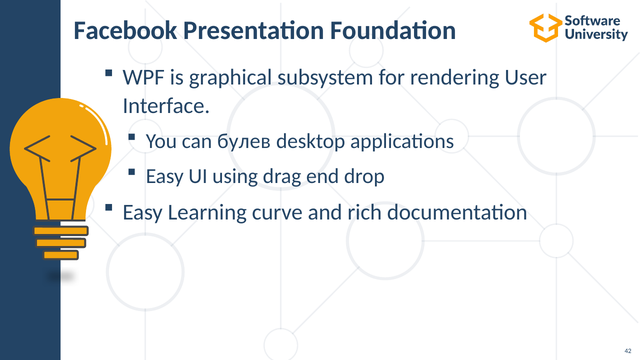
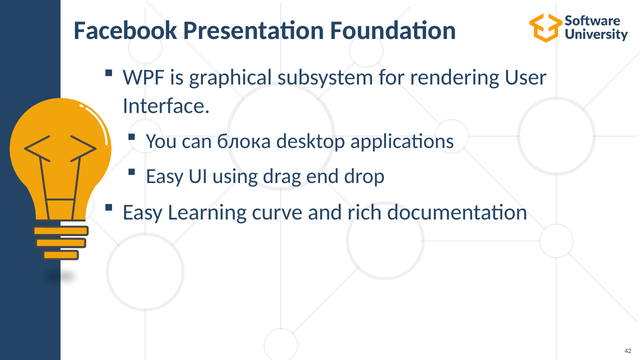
булев: булев -> блока (244, 141)
